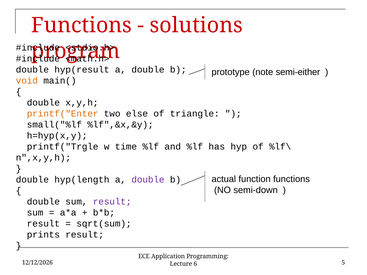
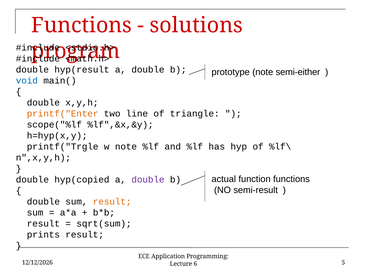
void colour: orange -> blue (27, 81)
else: else -> line (137, 114)
small("%lf: small("%lf -> scope("%lf (54, 125)
w time: time -> note (126, 147)
hyp(length: hyp(length -> hyp(copied (82, 180)
semi-down: semi-down -> semi-result (256, 190)
result colour: purple -> orange (112, 202)
